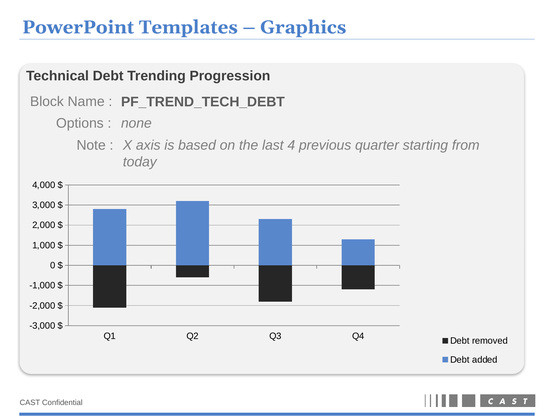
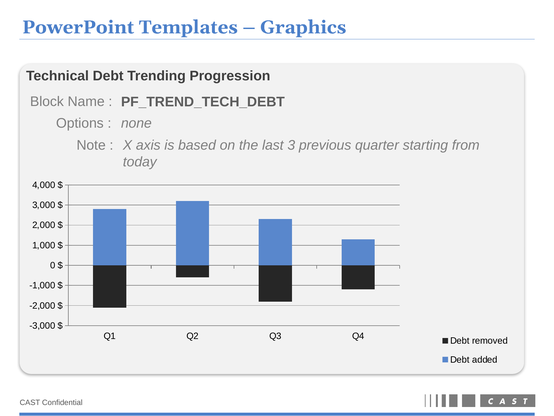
4: 4 -> 3 (291, 145)
